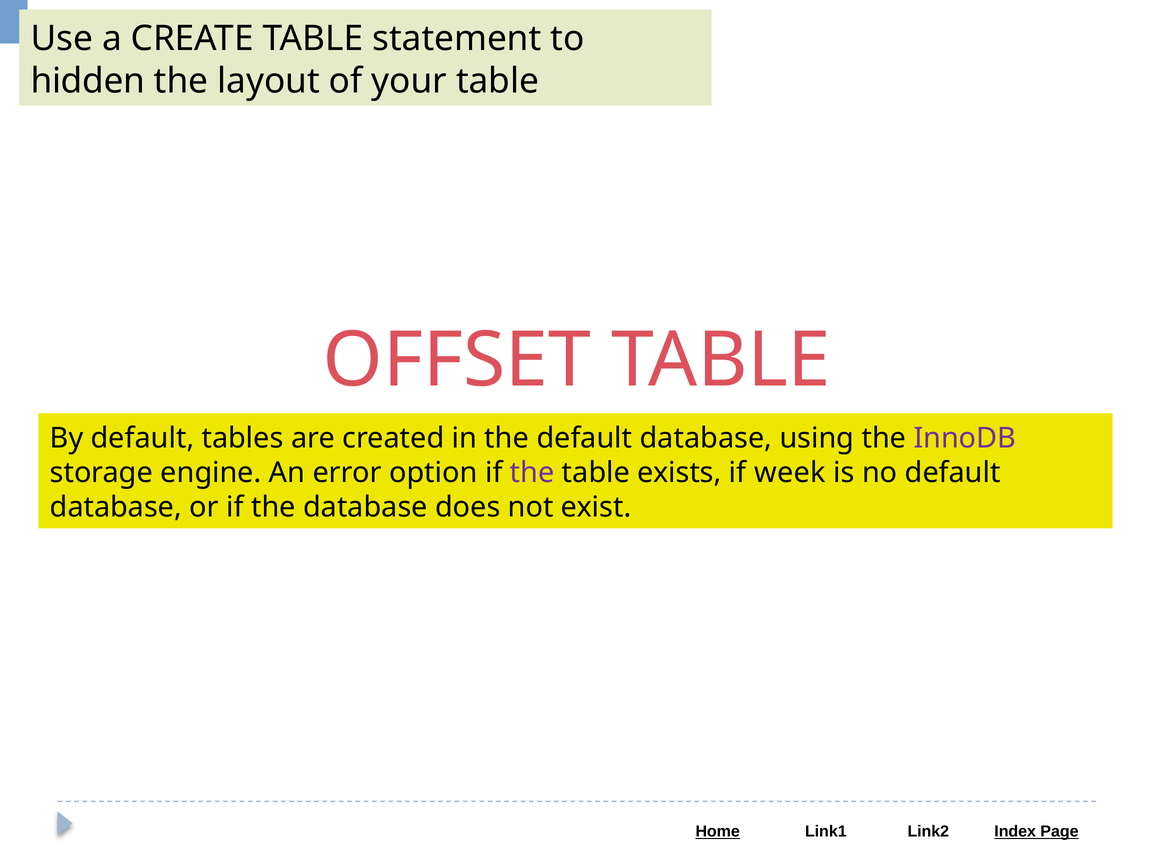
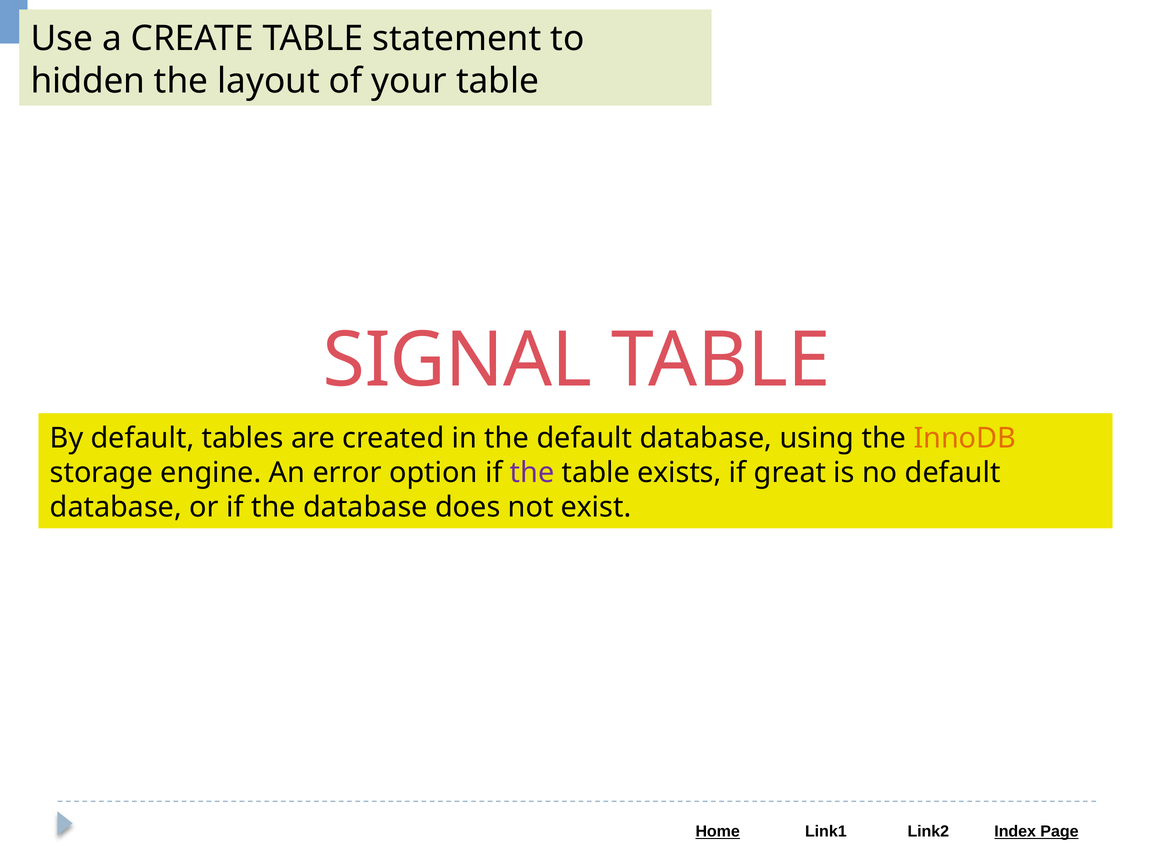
OFFSET: OFFSET -> SIGNAL (457, 361)
InnoDB colour: purple -> orange (965, 438)
week: week -> great (790, 473)
